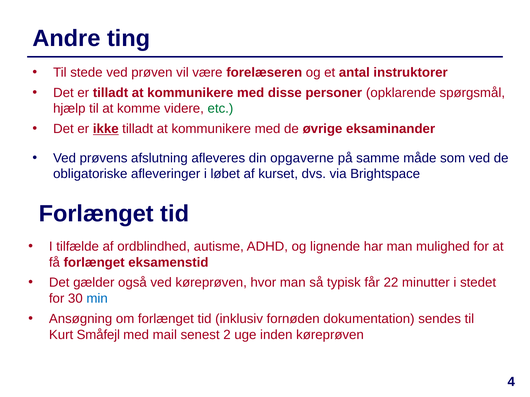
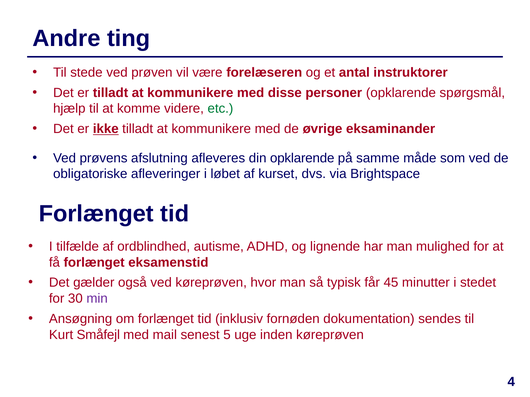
din opgaverne: opgaverne -> opklarende (302, 158)
22: 22 -> 45 (391, 283)
min colour: blue -> purple (97, 299)
2: 2 -> 5 (227, 335)
